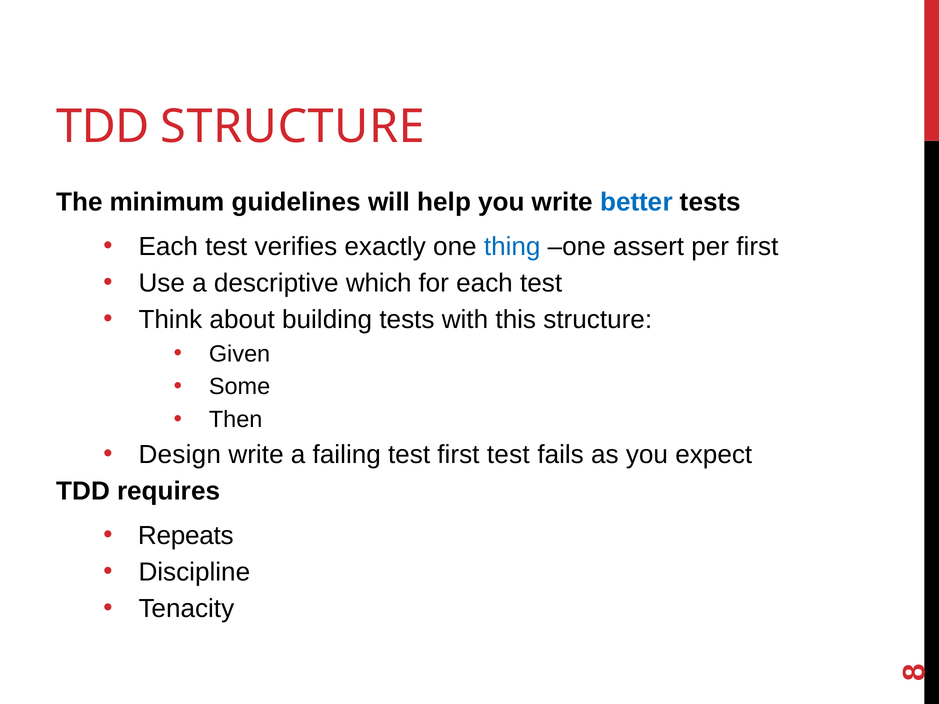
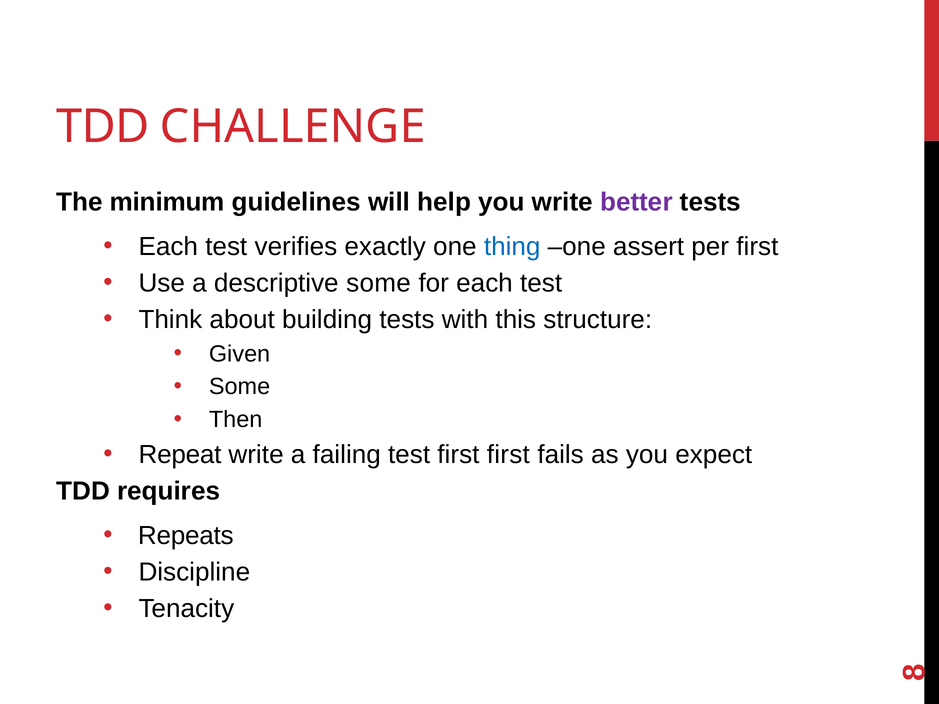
TDD STRUCTURE: STRUCTURE -> CHALLENGE (293, 127)
better colour: blue -> purple (636, 202)
descriptive which: which -> some (379, 283)
Design: Design -> Repeat (180, 455)
first test: test -> first (508, 455)
